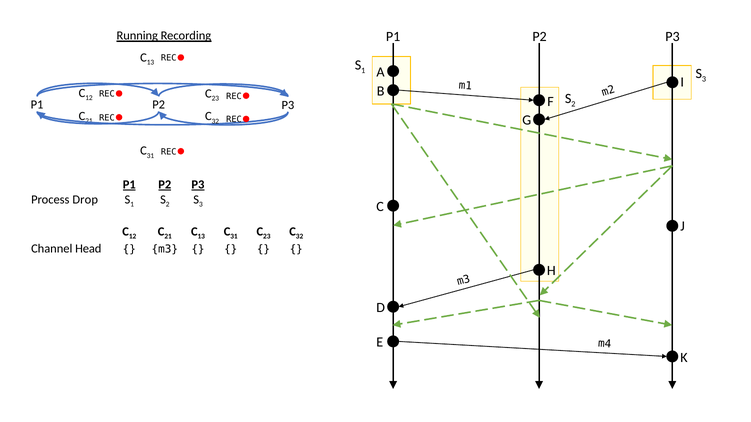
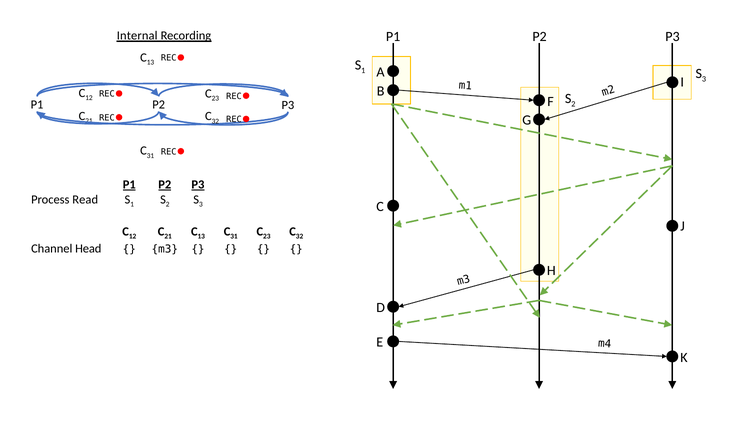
Running: Running -> Internal (137, 36)
Drop: Drop -> Read (85, 200)
